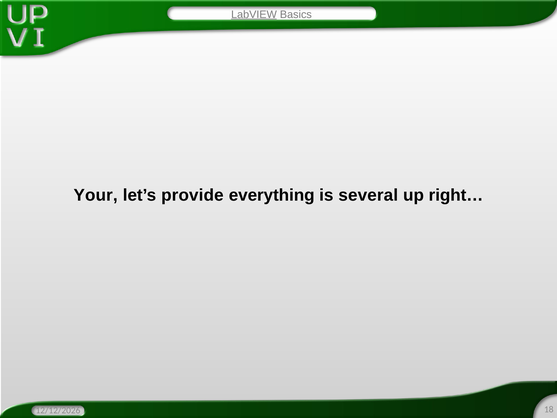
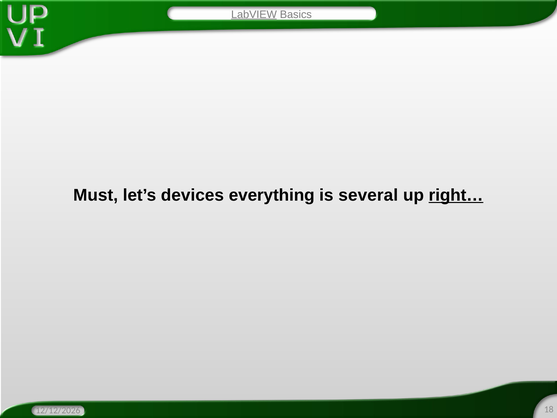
Your: Your -> Must (96, 195)
provide: provide -> devices (192, 195)
right… underline: none -> present (456, 195)
